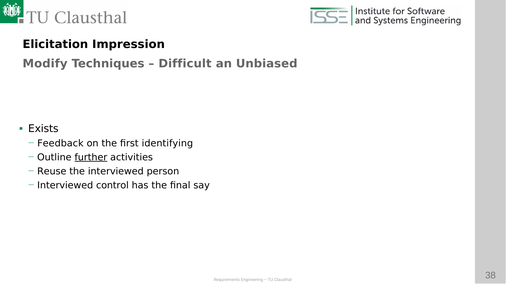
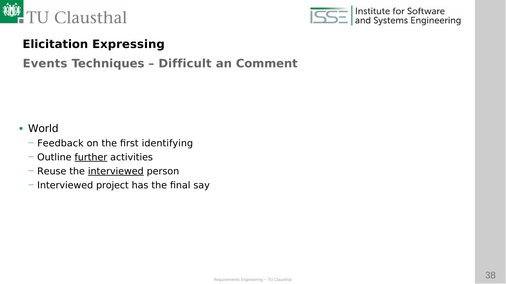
Impression: Impression -> Expressing (128, 44)
Modify: Modify -> Events (45, 64)
Unbiased: Unbiased -> Comment (267, 64)
Exists: Exists -> World (43, 129)
interviewed underline: none -> present (116, 172)
control: control -> project (112, 186)
